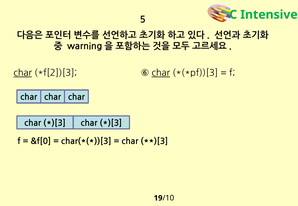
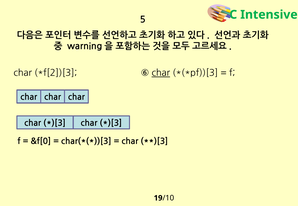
char underline: present -> none (23, 73)
